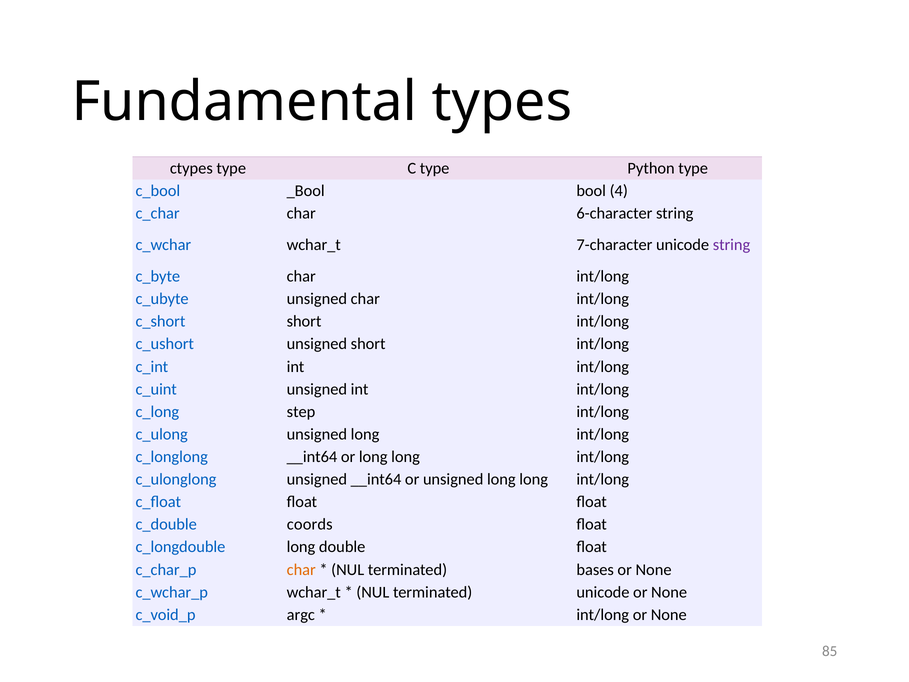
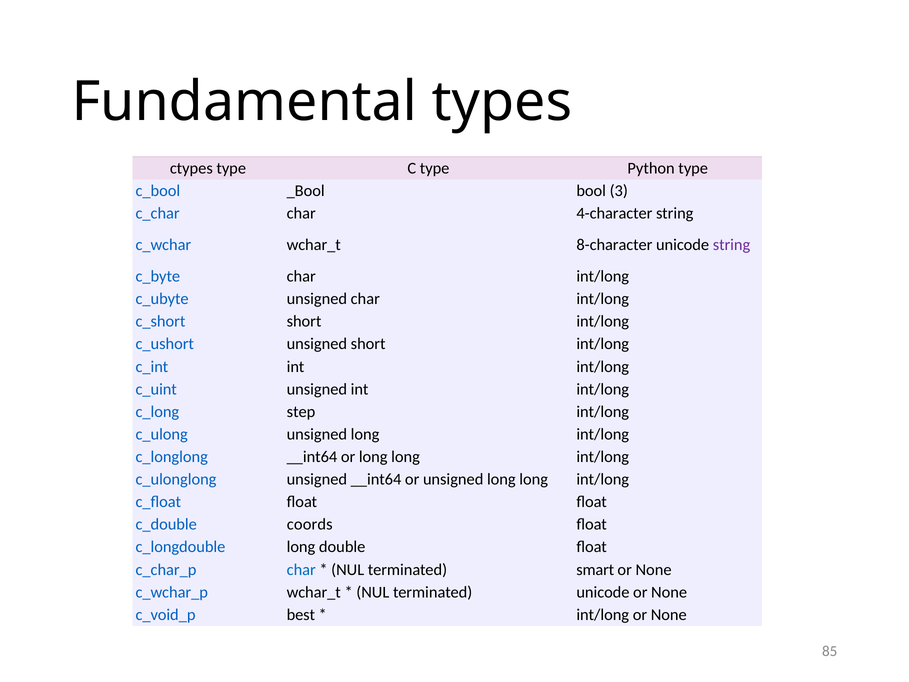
4: 4 -> 3 (619, 191)
6-character: 6-character -> 4-character (614, 213)
7-character: 7-character -> 8-character (614, 245)
char colour: orange -> blue (301, 569)
bases: bases -> smart (595, 569)
argc: argc -> best (301, 614)
